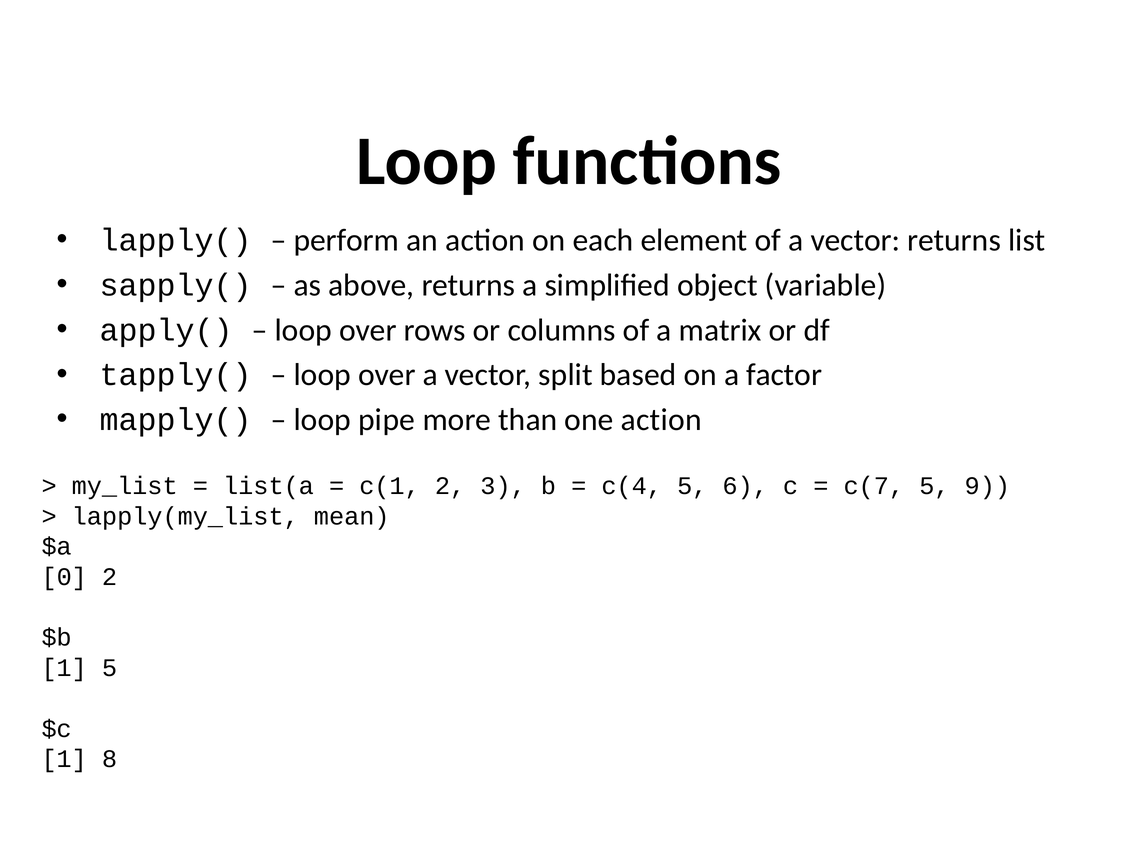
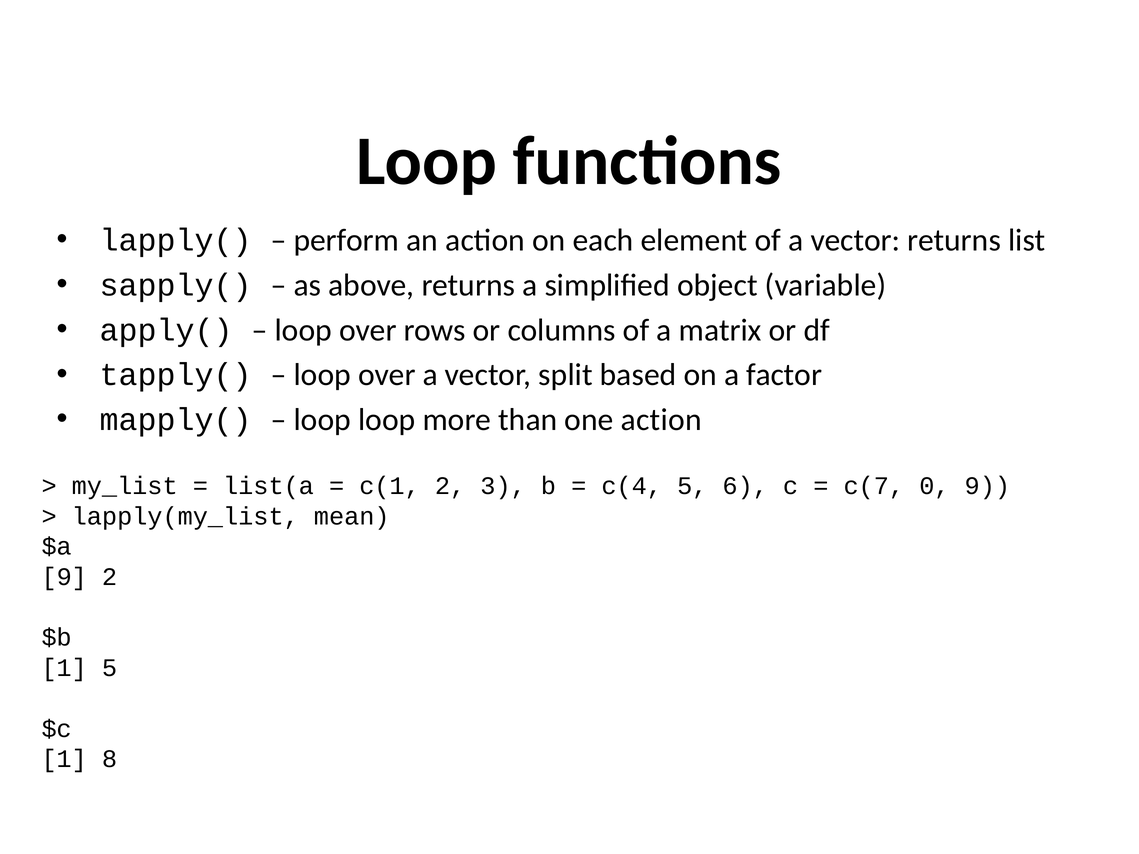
loop pipe: pipe -> loop (387, 420)
c(7 5: 5 -> 0 (934, 486)
0: 0 -> 9 (64, 577)
